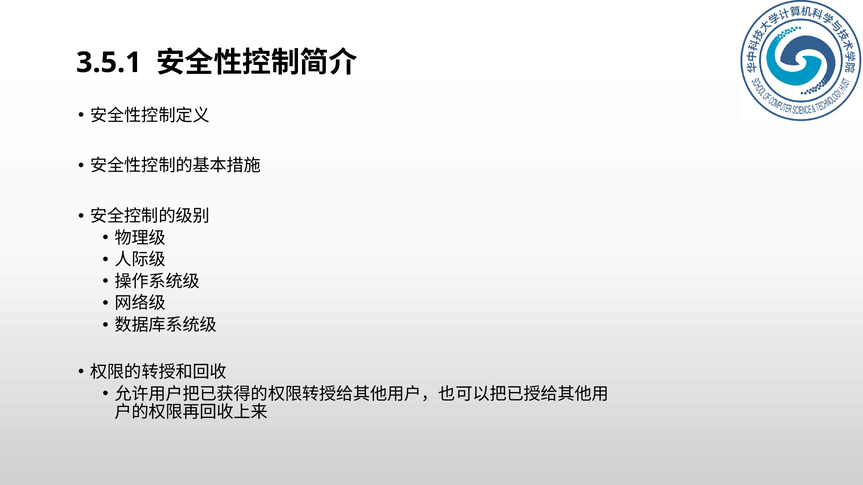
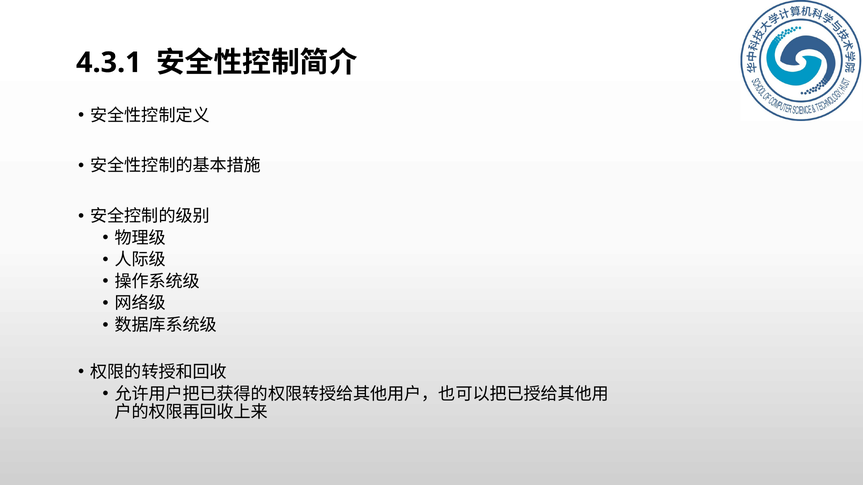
3.5.1: 3.5.1 -> 4.3.1 (109, 63)
